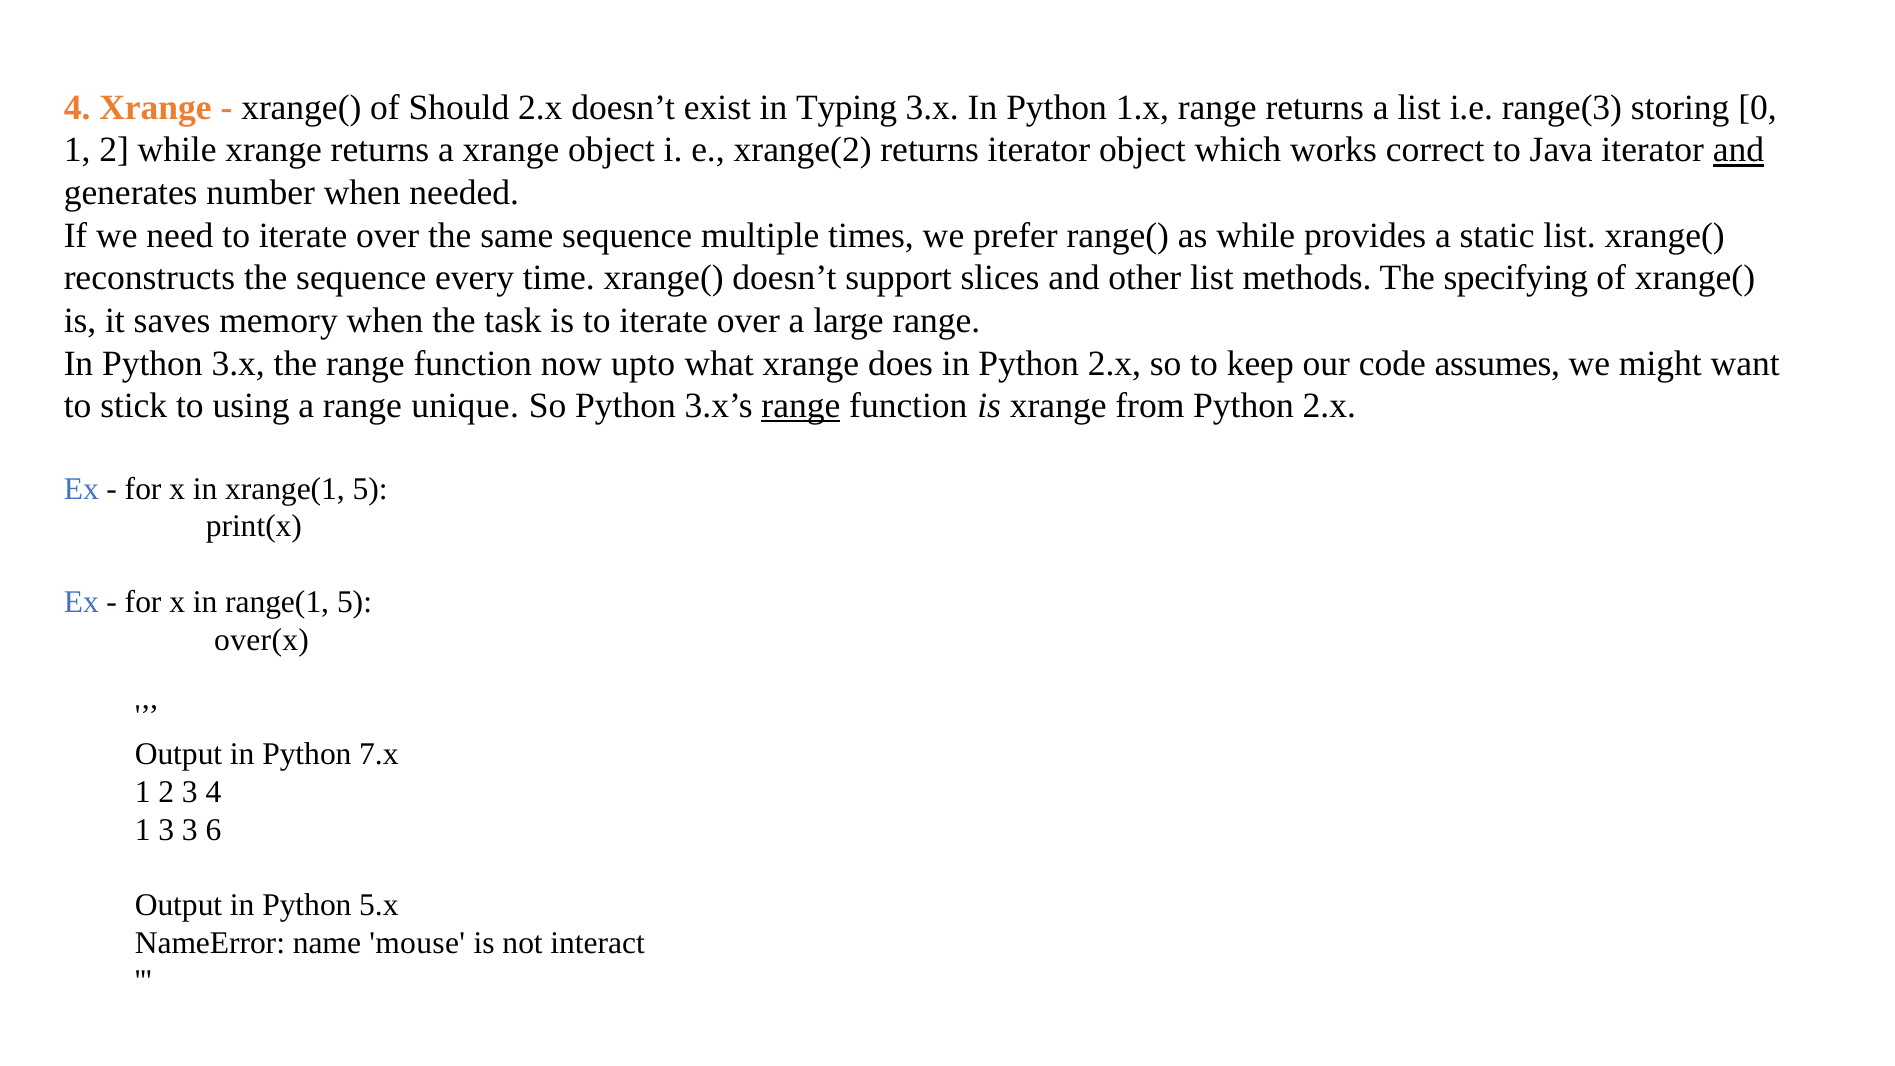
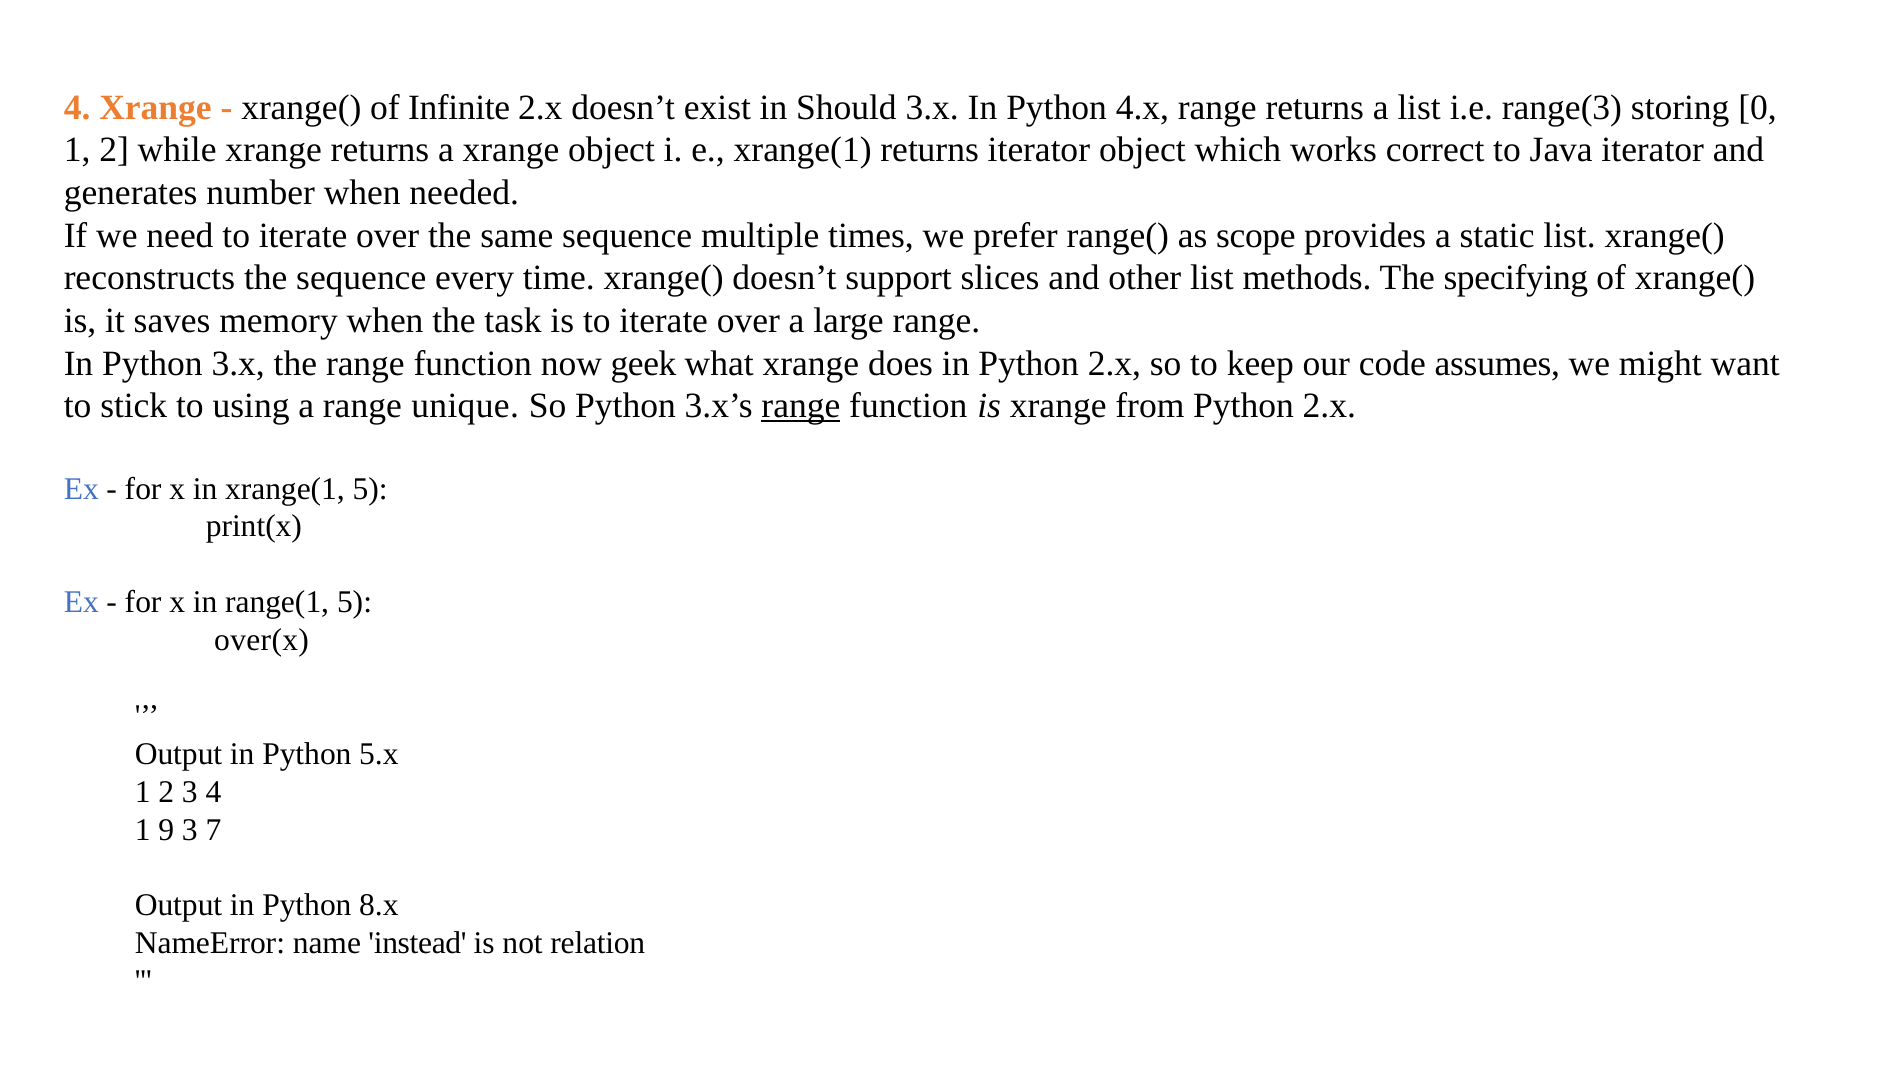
Should: Should -> Infinite (459, 108)
Typing: Typing -> Should (846, 108)
1.x: 1.x -> 4.x (1142, 108)
e xrange(2: xrange(2 -> xrange(1 (803, 150)
and underline: present -> none (1738, 150)
as while: while -> scope (1256, 235)
upto: upto -> geek (643, 363)
7.x: 7.x -> 5.x (379, 754)
1 3: 3 -> 9 (166, 830)
6: 6 -> 7 (213, 830)
5.x: 5.x -> 8.x (379, 905)
mouse: mouse -> instead (418, 943)
interact: interact -> relation (598, 943)
